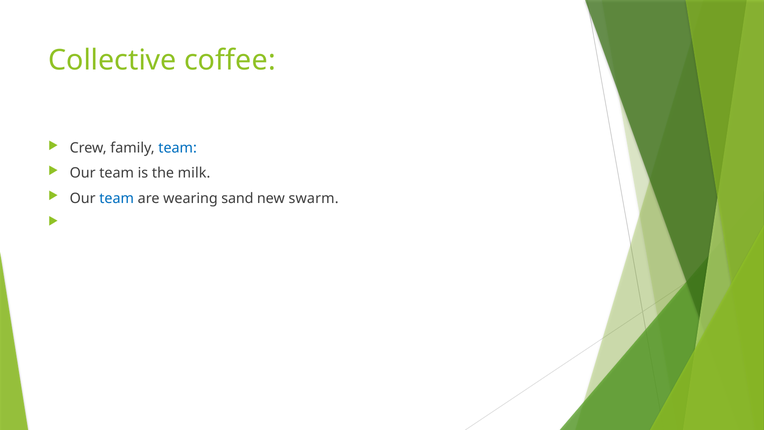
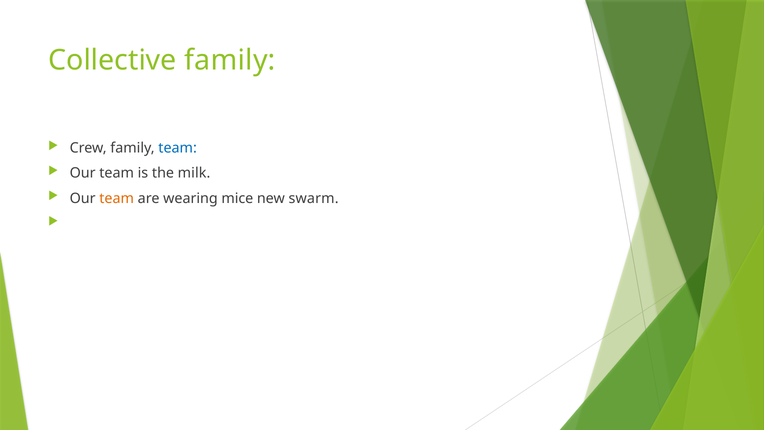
Collective coffee: coffee -> family (230, 60)
team colour: blue -> orange (117, 198)
sand: sand -> mice (237, 198)
